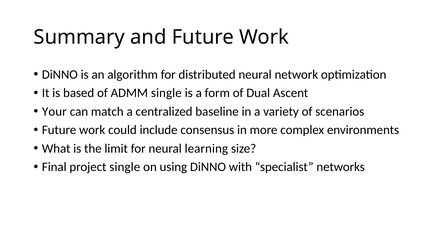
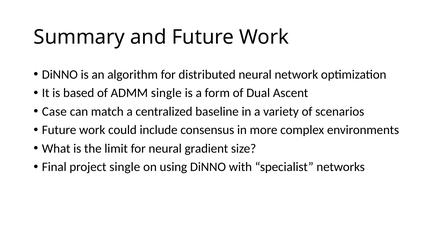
Your: Your -> Case (54, 112)
learning: learning -> gradient (206, 149)
